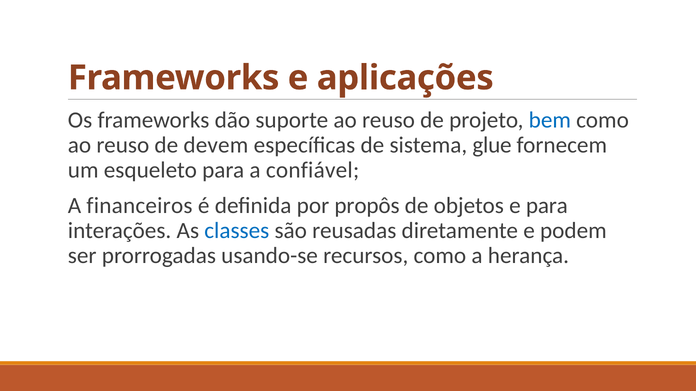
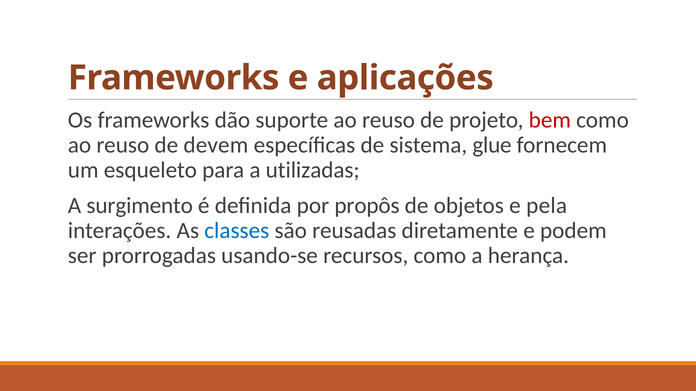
bem colour: blue -> red (550, 120)
confiável: confiável -> utilizadas (313, 171)
financeiros: financeiros -> surgimento (140, 206)
e para: para -> pela (547, 206)
